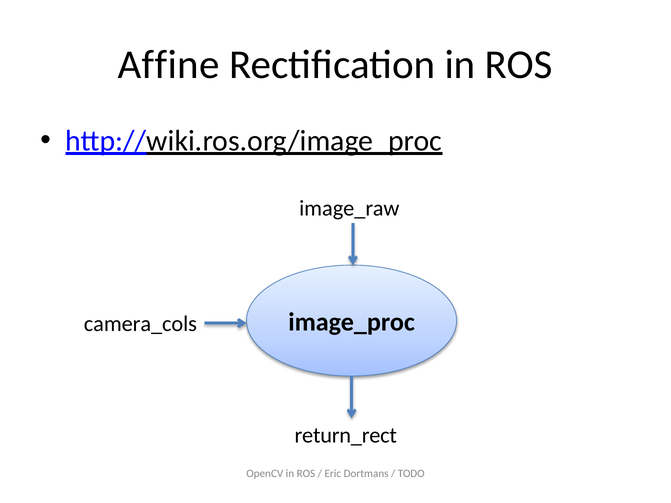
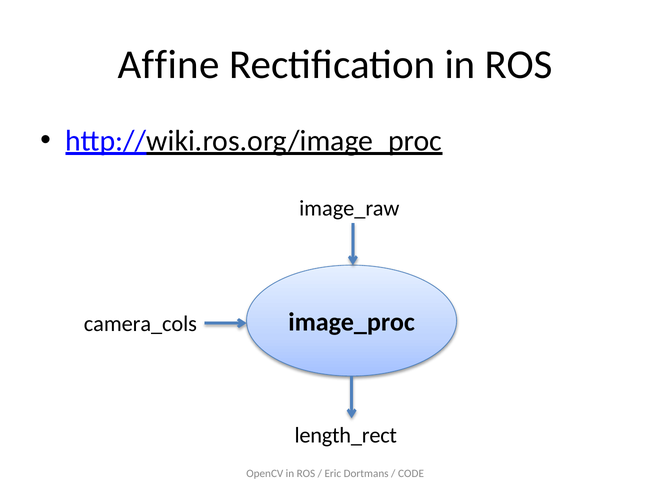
return_rect: return_rect -> length_rect (346, 436)
TODO: TODO -> CODE (411, 474)
